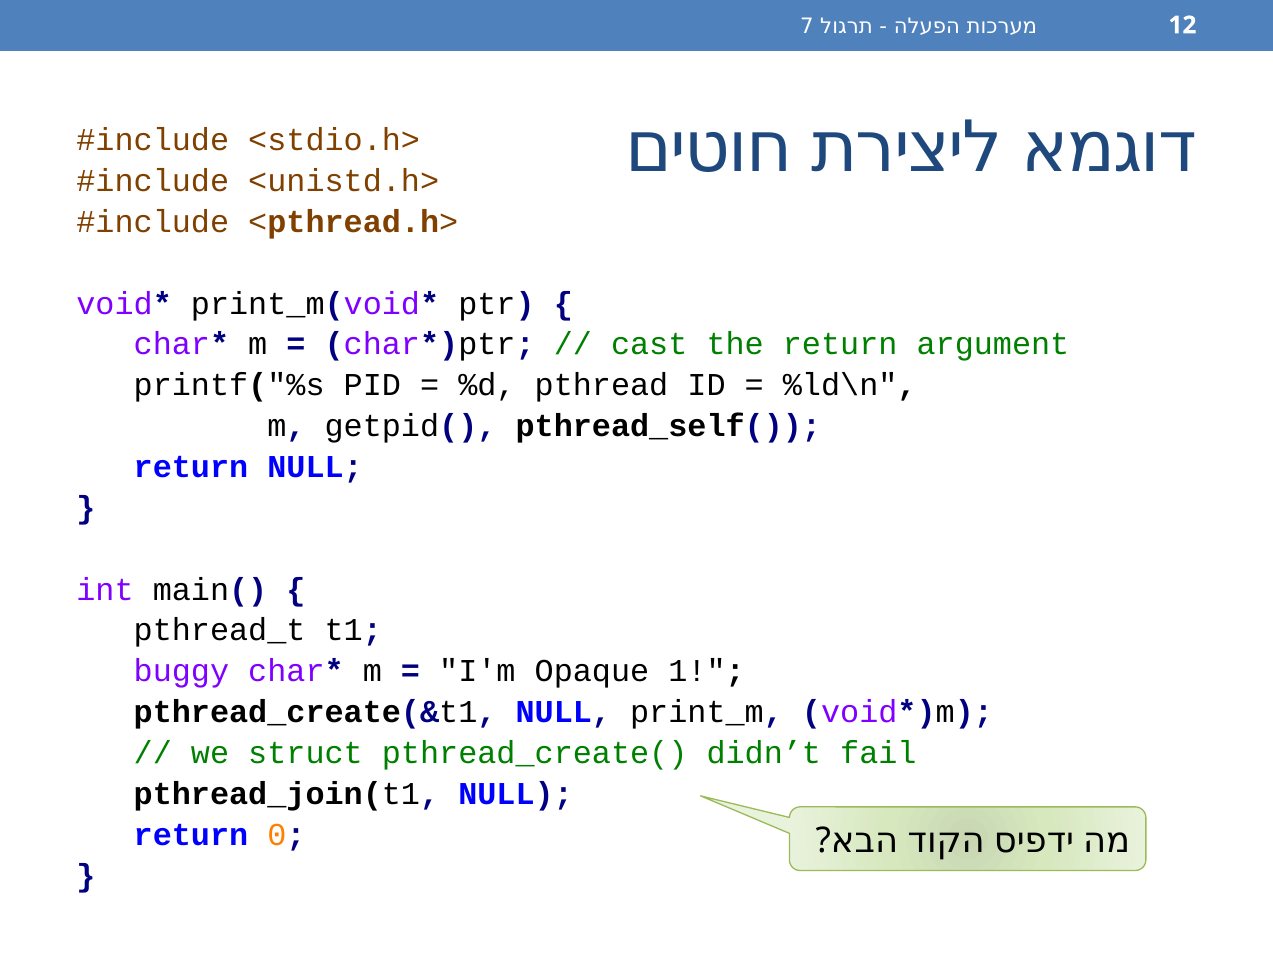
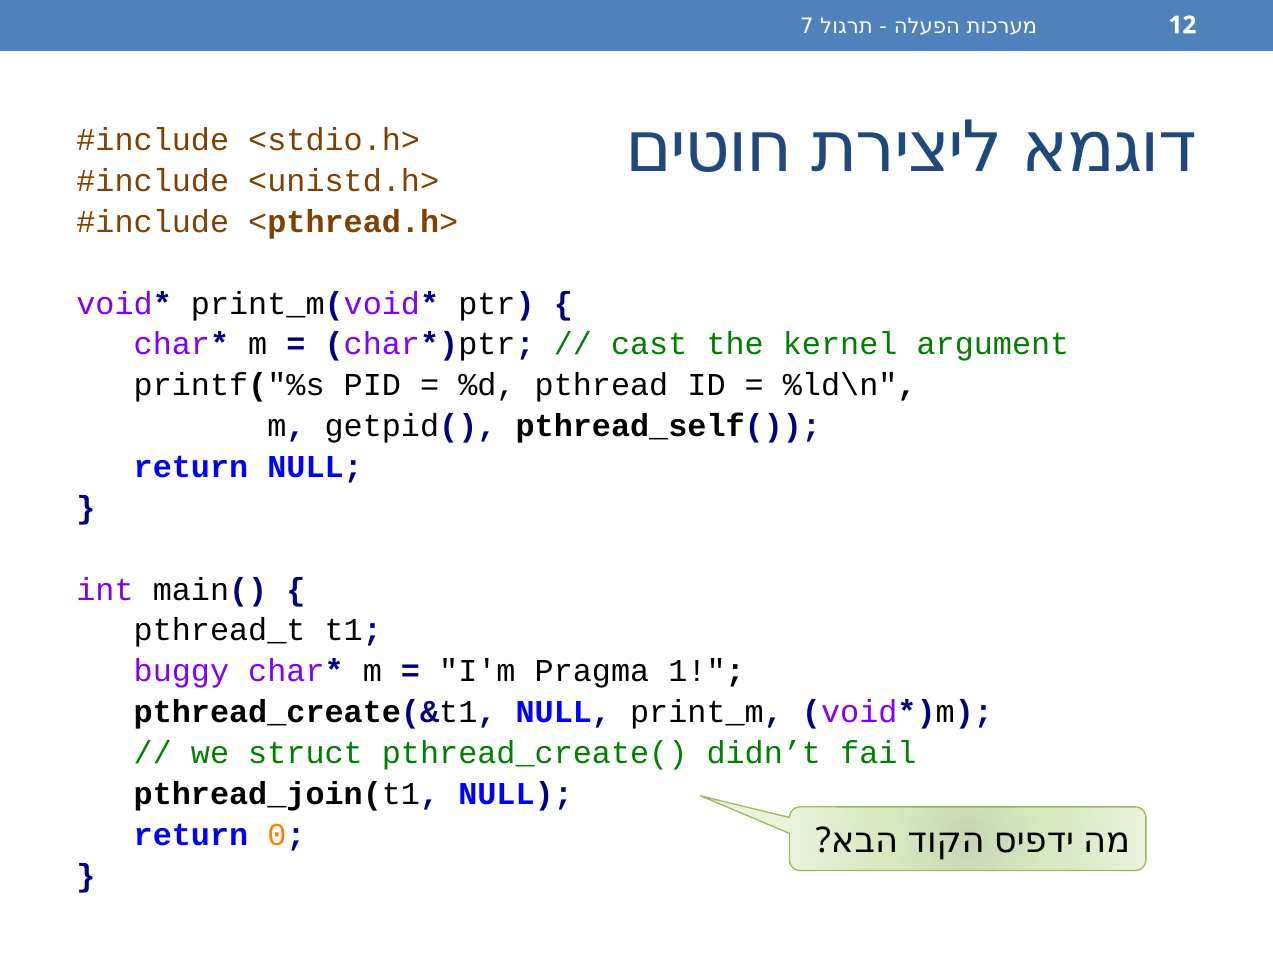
the return: return -> kernel (840, 344)
Opaque: Opaque -> Pragma (592, 671)
